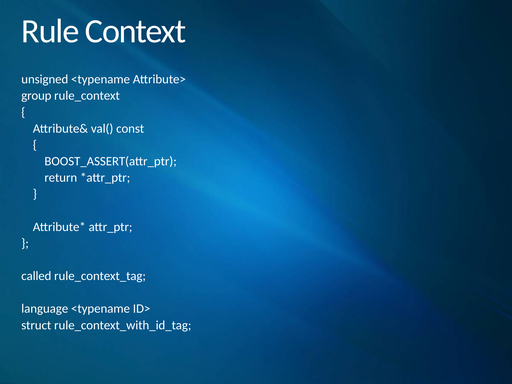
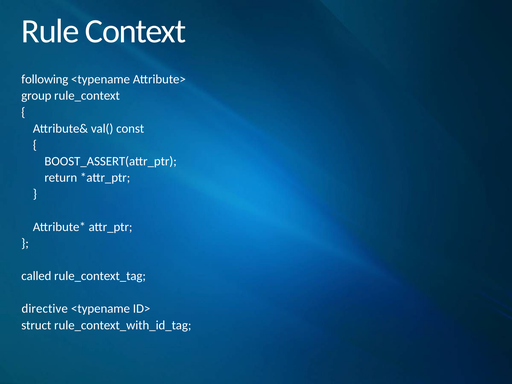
unsigned: unsigned -> following (45, 79)
language: language -> directive (45, 309)
